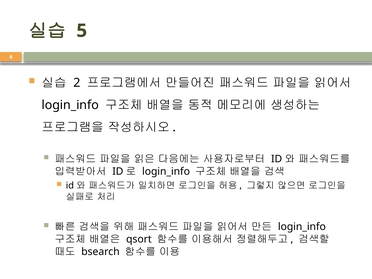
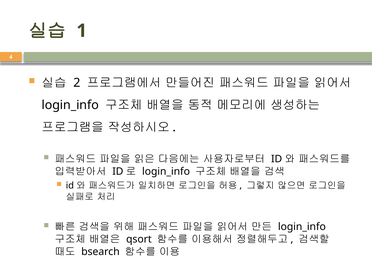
5: 5 -> 1 (82, 31)
